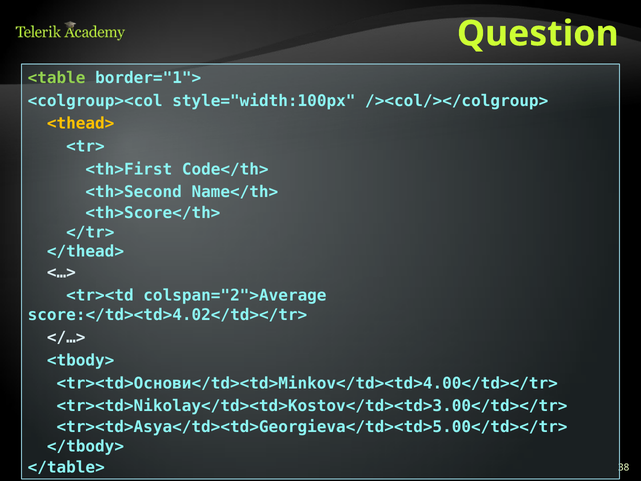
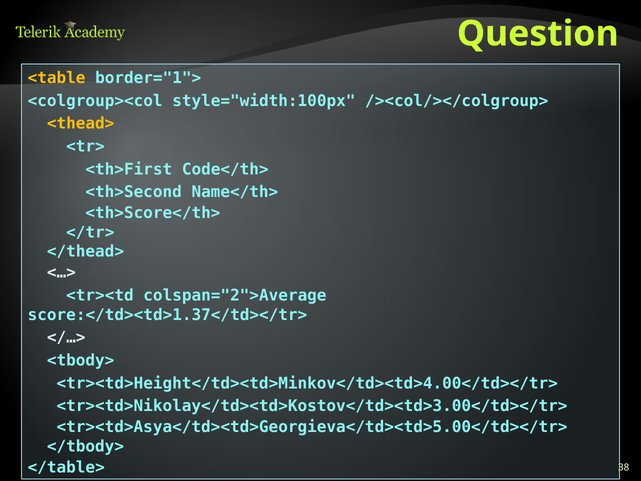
<table colour: light green -> yellow (57, 78)
score:</td><td>4.02</td></tr>: score:</td><td>4.02</td></tr> -> score:</td><td>1.37</td></tr> (167, 315)
<tr><td>Oснови</td><td>Minkov</td><td>4.00</td></tr>: <tr><td>Oснови</td><td>Minkov</td><td>4.00</td></tr> -> <tr><td>Height</td><td>Minkov</td><td>4.00</td></tr> (307, 383)
